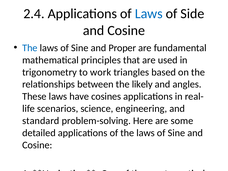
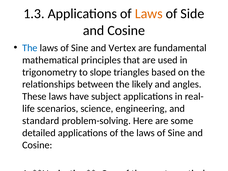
2.4: 2.4 -> 1.3 (34, 14)
Laws colour: blue -> orange (149, 14)
and Proper: Proper -> Vertex (122, 48)
work: work -> slope (101, 72)
cosines: cosines -> subject (106, 96)
